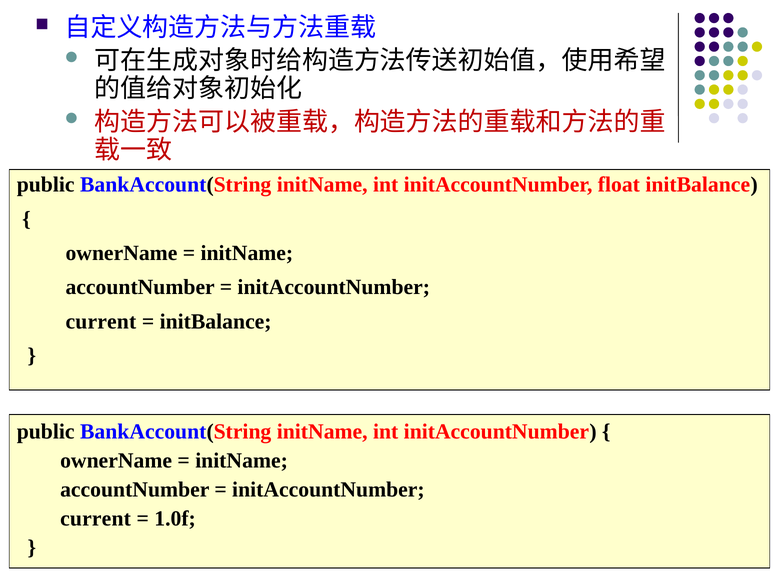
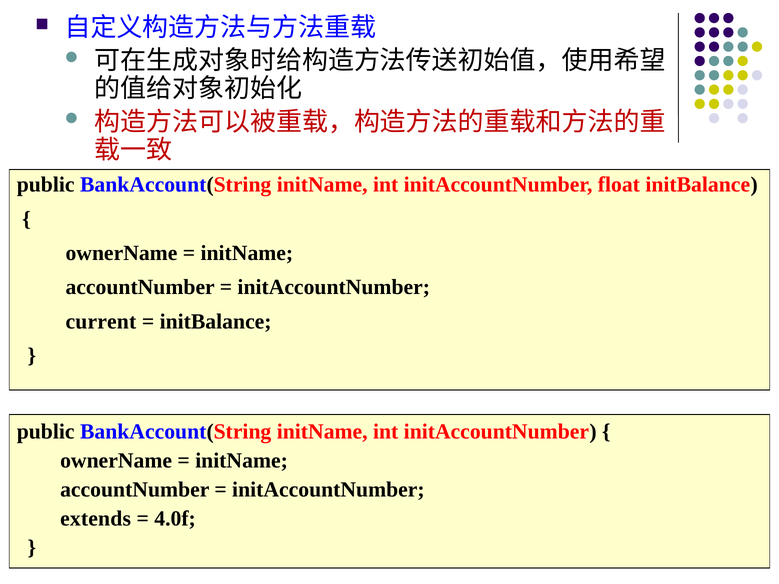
current: current -> extends (96, 519)
1.0f: 1.0f -> 4.0f (175, 519)
